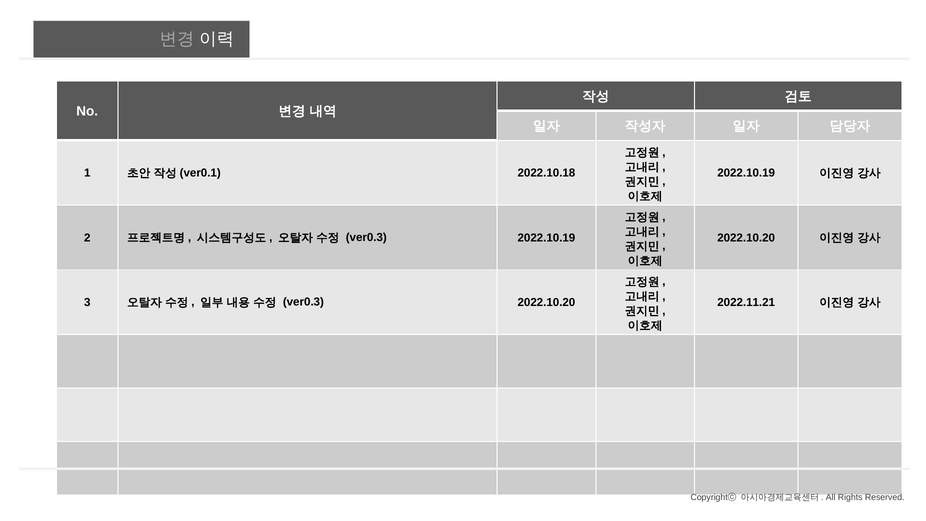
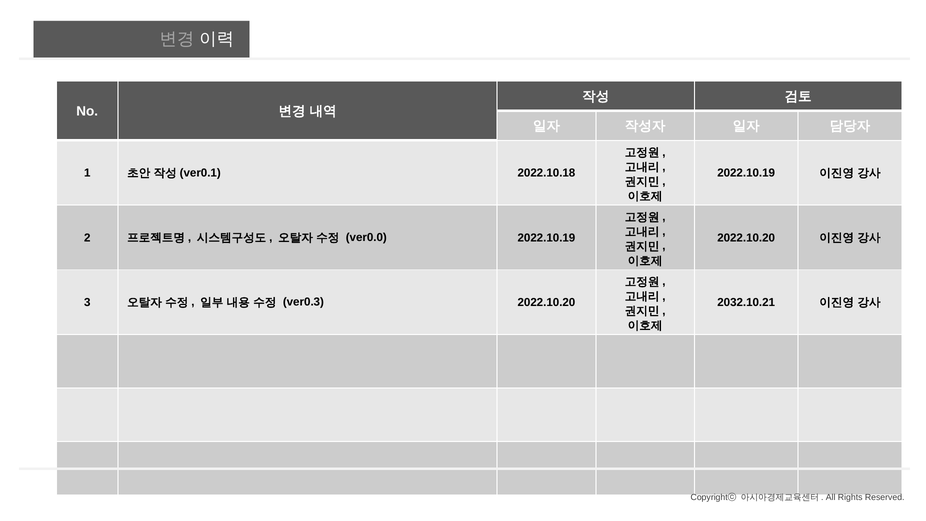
ver0.3: ver0.3 -> ver0.0 (366, 237)
2022.11.21: 2022.11.21 -> 2032.10.21 (746, 302)
